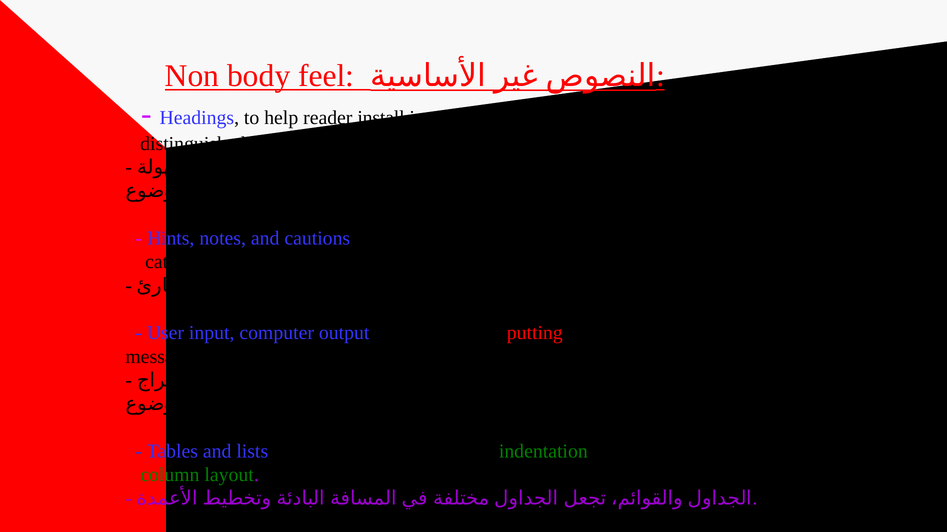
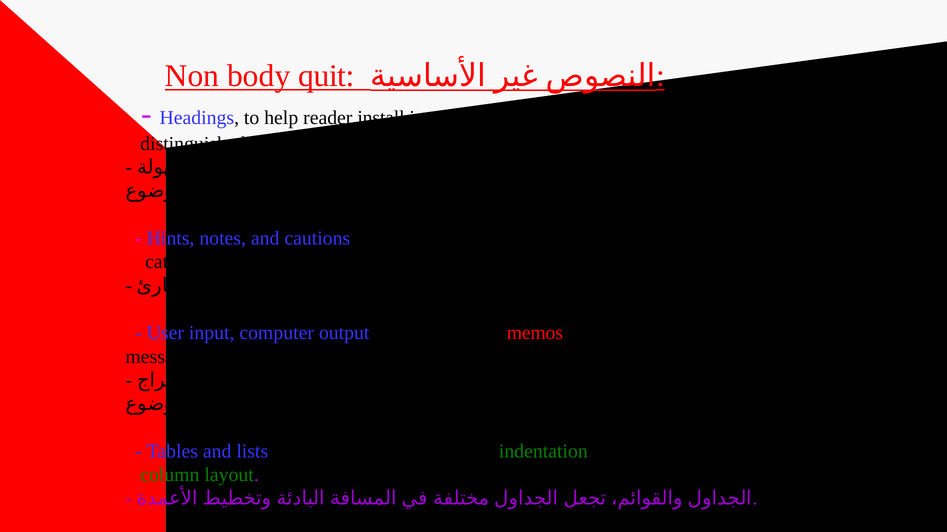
feel: feel -> quit (326, 76)
putting: putting -> memos (535, 333)
